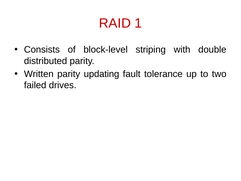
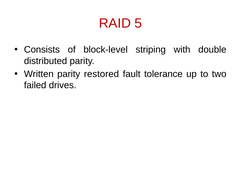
1: 1 -> 5 (138, 23)
updating: updating -> restored (101, 74)
